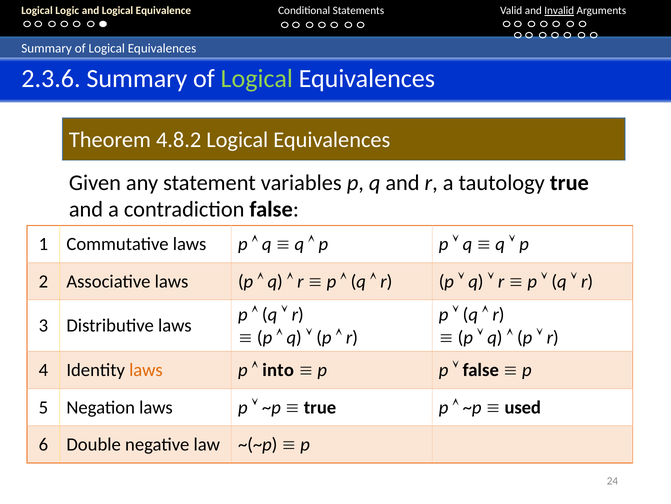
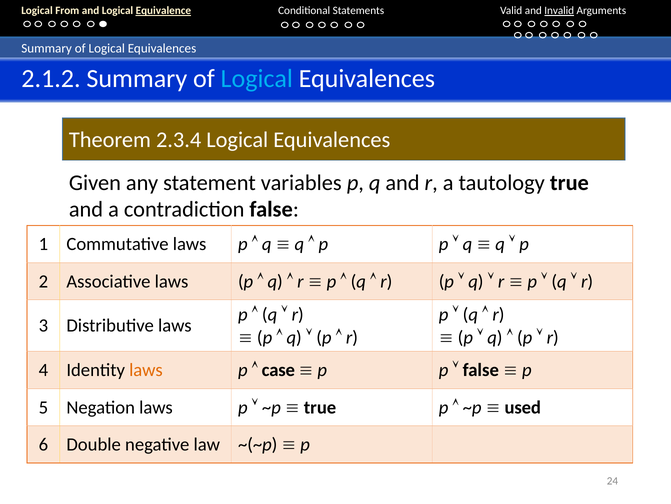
Logic: Logic -> From (67, 11)
Equivalence underline: none -> present (163, 11)
2.3.6: 2.3.6 -> 2.1.2 (51, 78)
Logical colour: light green -> light blue (257, 78)
4.8.2: 4.8.2 -> 2.3.4 (179, 140)
into: into -> case (278, 370)
